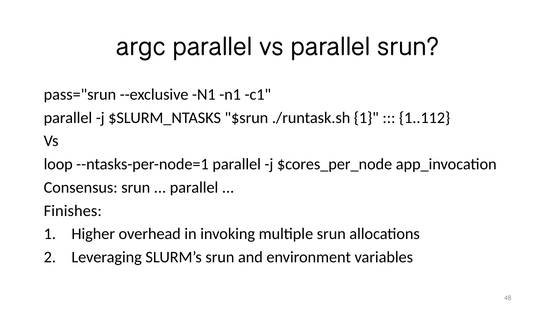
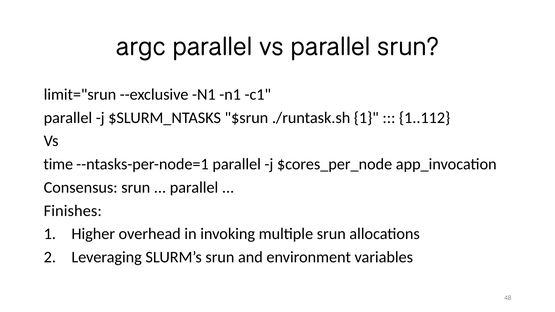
pass="srun: pass="srun -> limit="srun (80, 95)
loop: loop -> time (58, 164)
